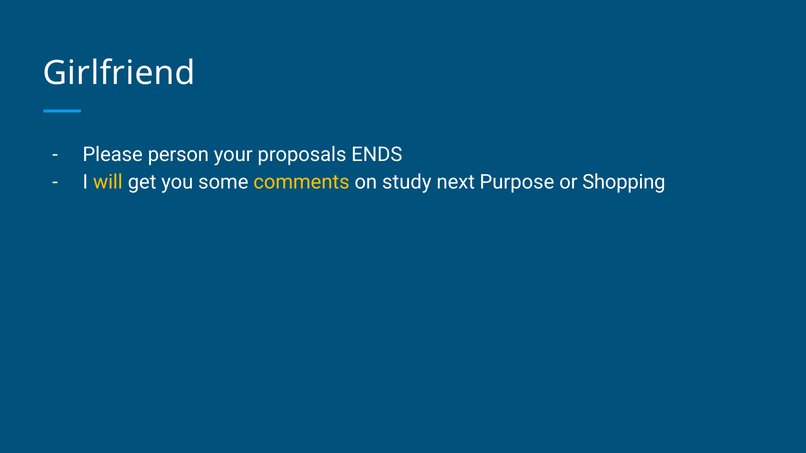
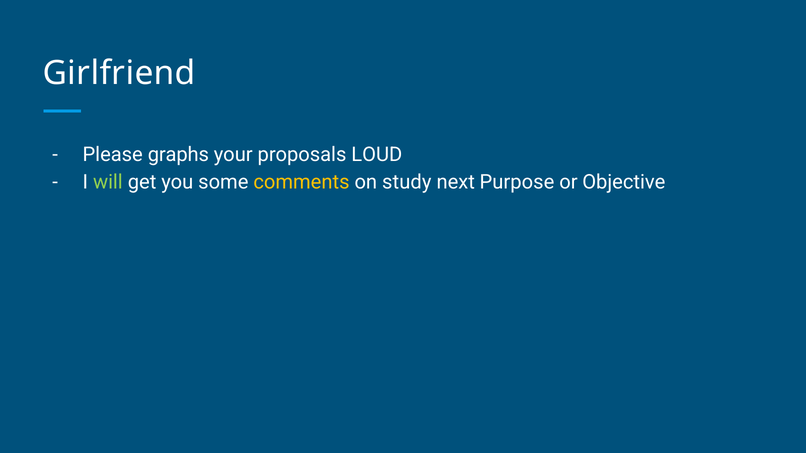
person: person -> graphs (178, 155)
ENDS: ENDS -> LOUD (377, 155)
will colour: yellow -> light green (108, 182)
Shopping: Shopping -> Objective (624, 182)
